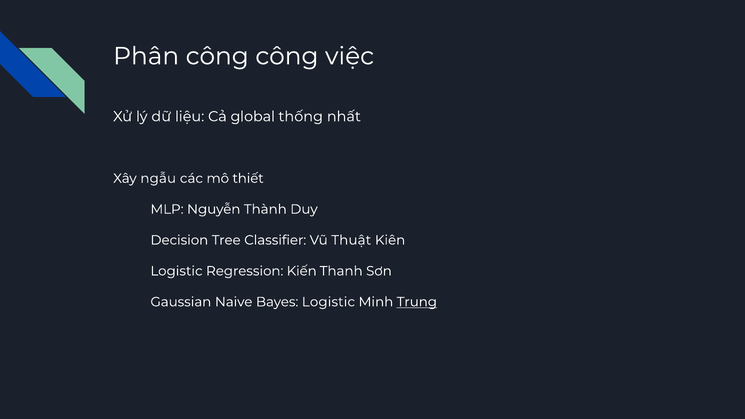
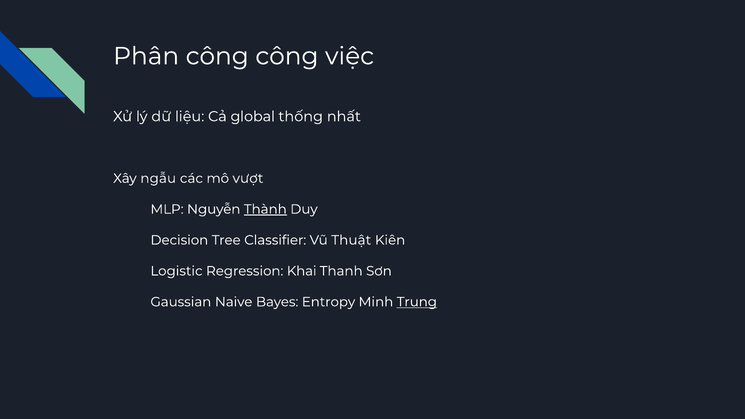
thiết: thiết -> vượt (248, 178)
Thành underline: none -> present (265, 209)
Kiến: Kiến -> Khai (302, 271)
Bayes Logistic: Logistic -> Entropy (329, 302)
